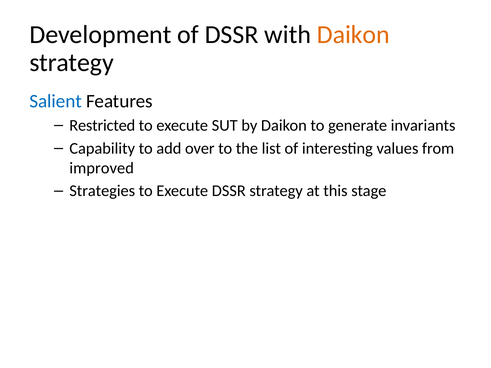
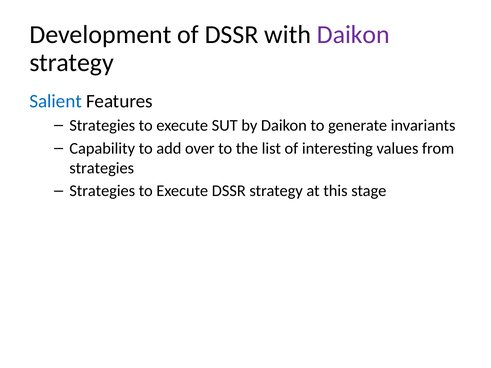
Daikon colour: orange -> purple (353, 35)
Restricted: Restricted -> Strategies (102, 126)
improved: improved -> strategies (102, 168)
